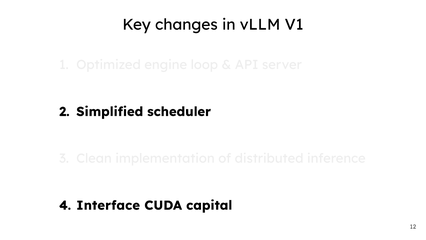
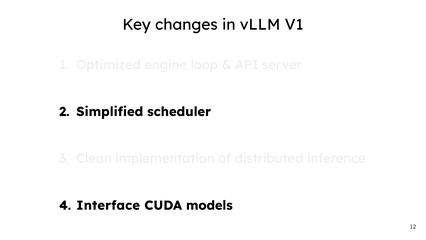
capital: capital -> models (209, 205)
